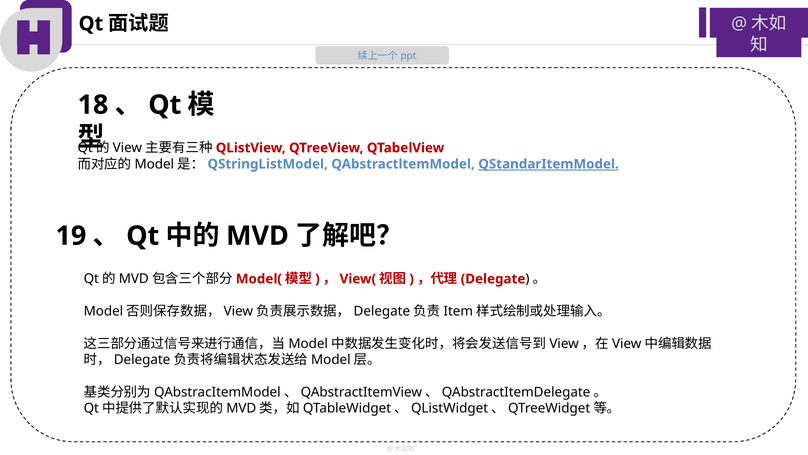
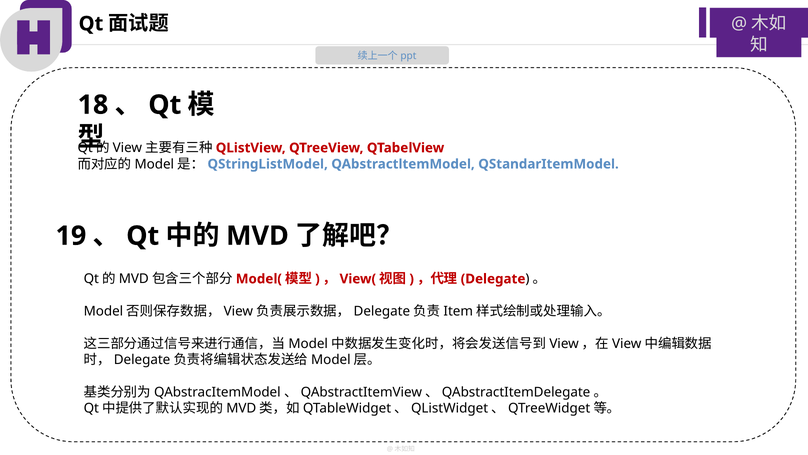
QStandarItemModel underline: present -> none (548, 164)
